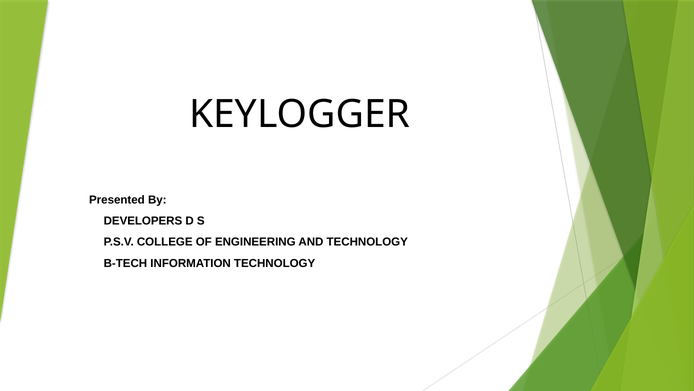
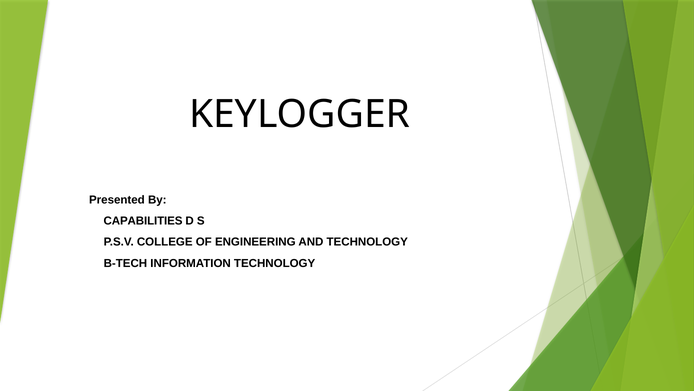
DEVELOPERS: DEVELOPERS -> CAPABILITIES (143, 221)
